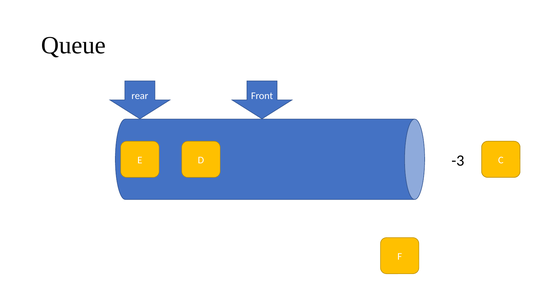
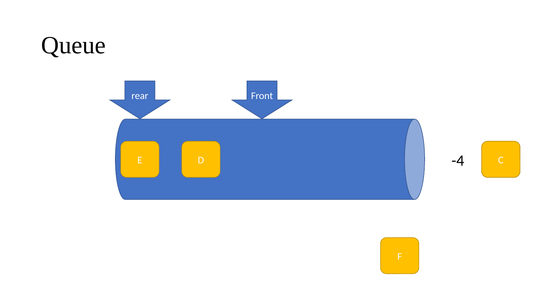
-3: -3 -> -4 (458, 160)
